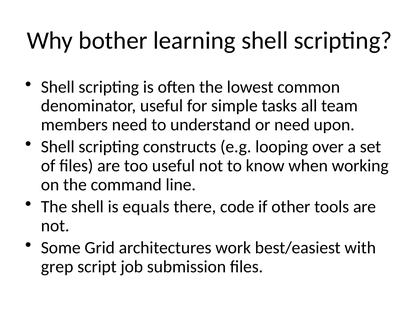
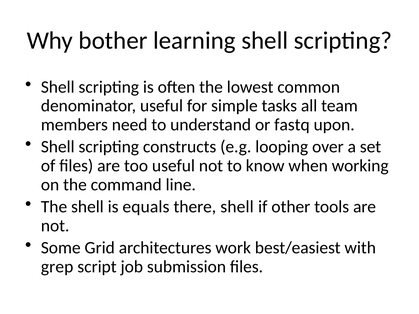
or need: need -> fastq (292, 125)
there code: code -> shell (237, 207)
